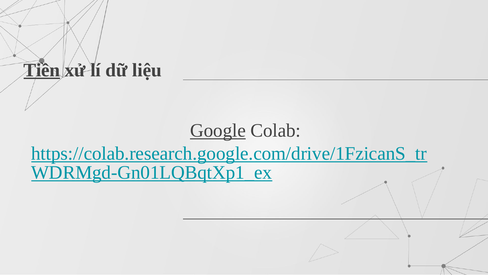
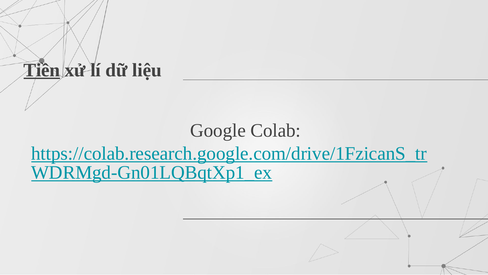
Google underline: present -> none (218, 130)
